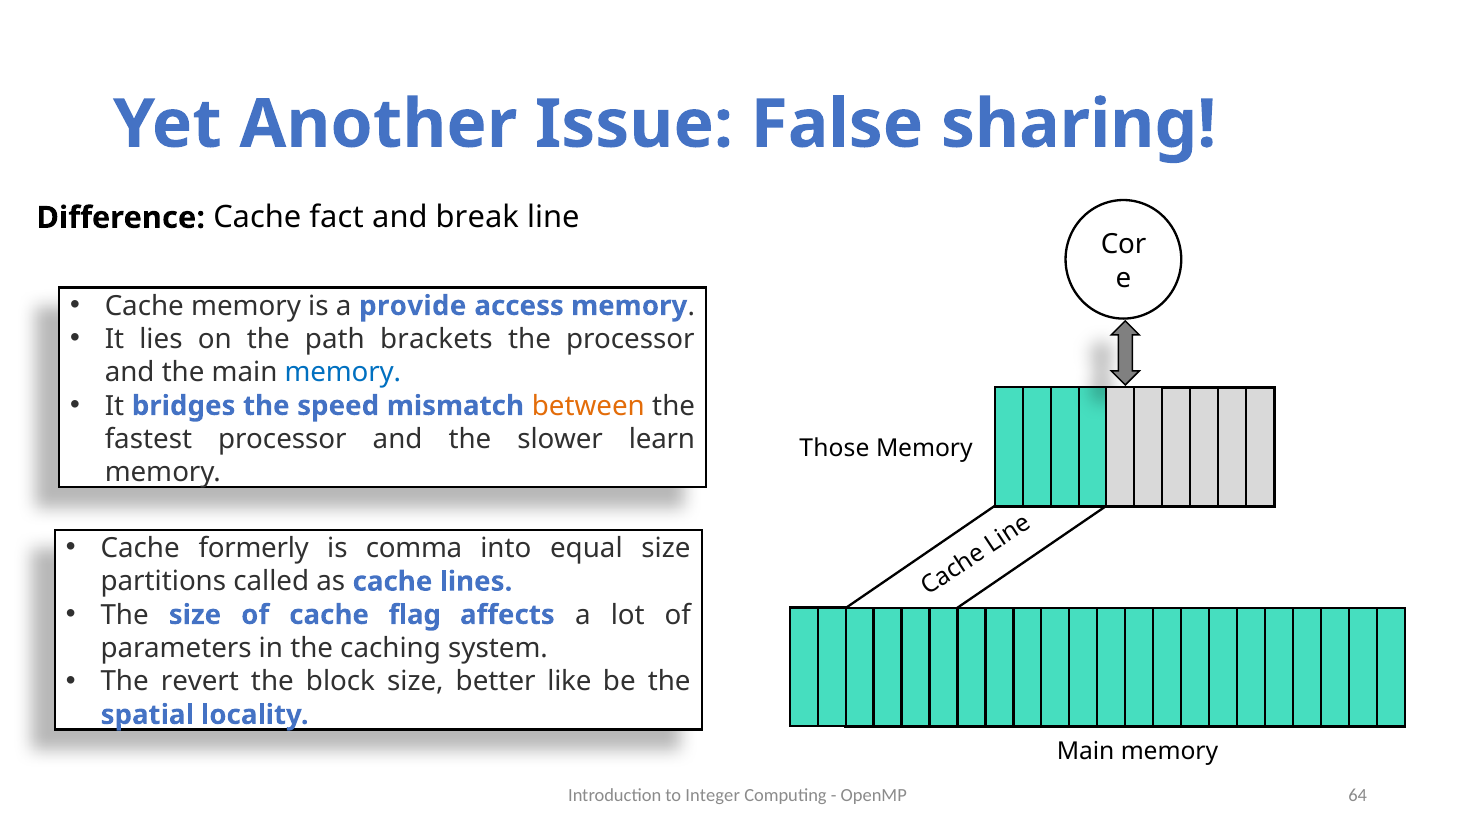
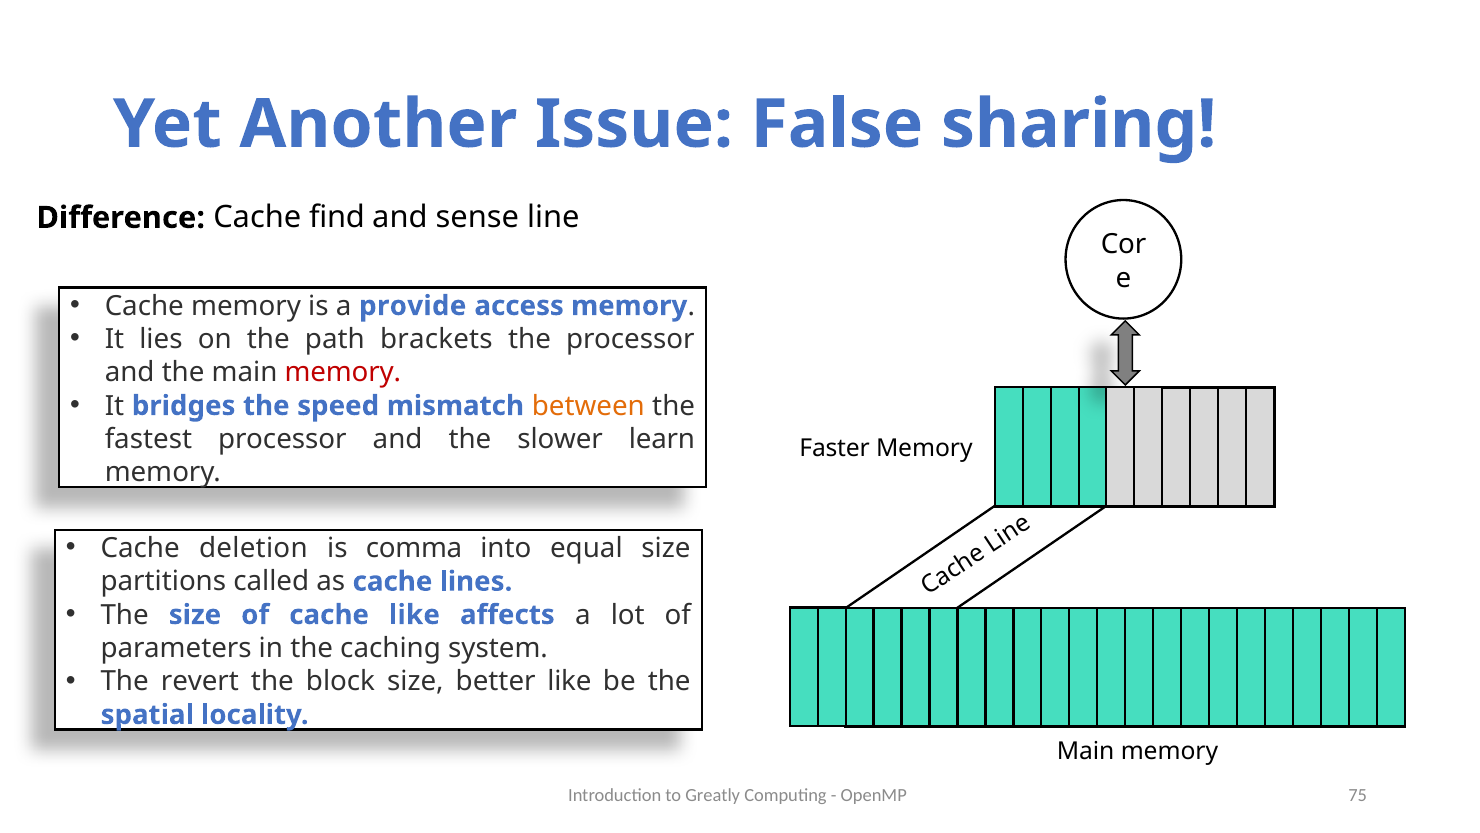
fact: fact -> find (337, 218)
break: break -> sense (477, 218)
memory colour: blue -> red (343, 372)
Those: Those -> Faster (835, 448)
formerly: formerly -> deletion (253, 548)
cache flag: flag -> like (414, 614)
Integer: Integer -> Greatly (713, 795)
64: 64 -> 75 (1358, 795)
